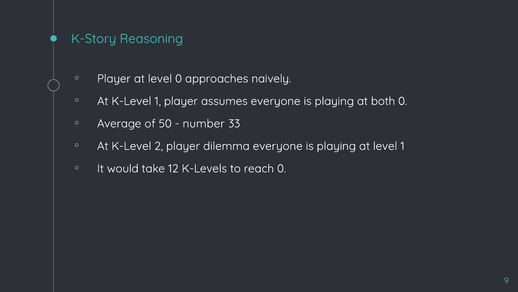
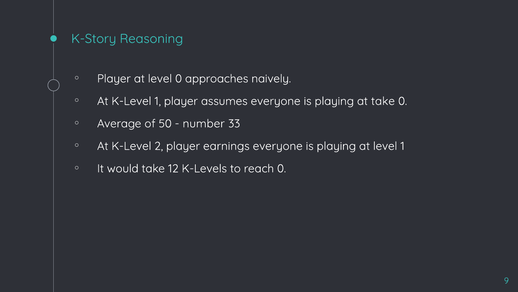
at both: both -> take (383, 101)
dilemma: dilemma -> earnings (226, 146)
